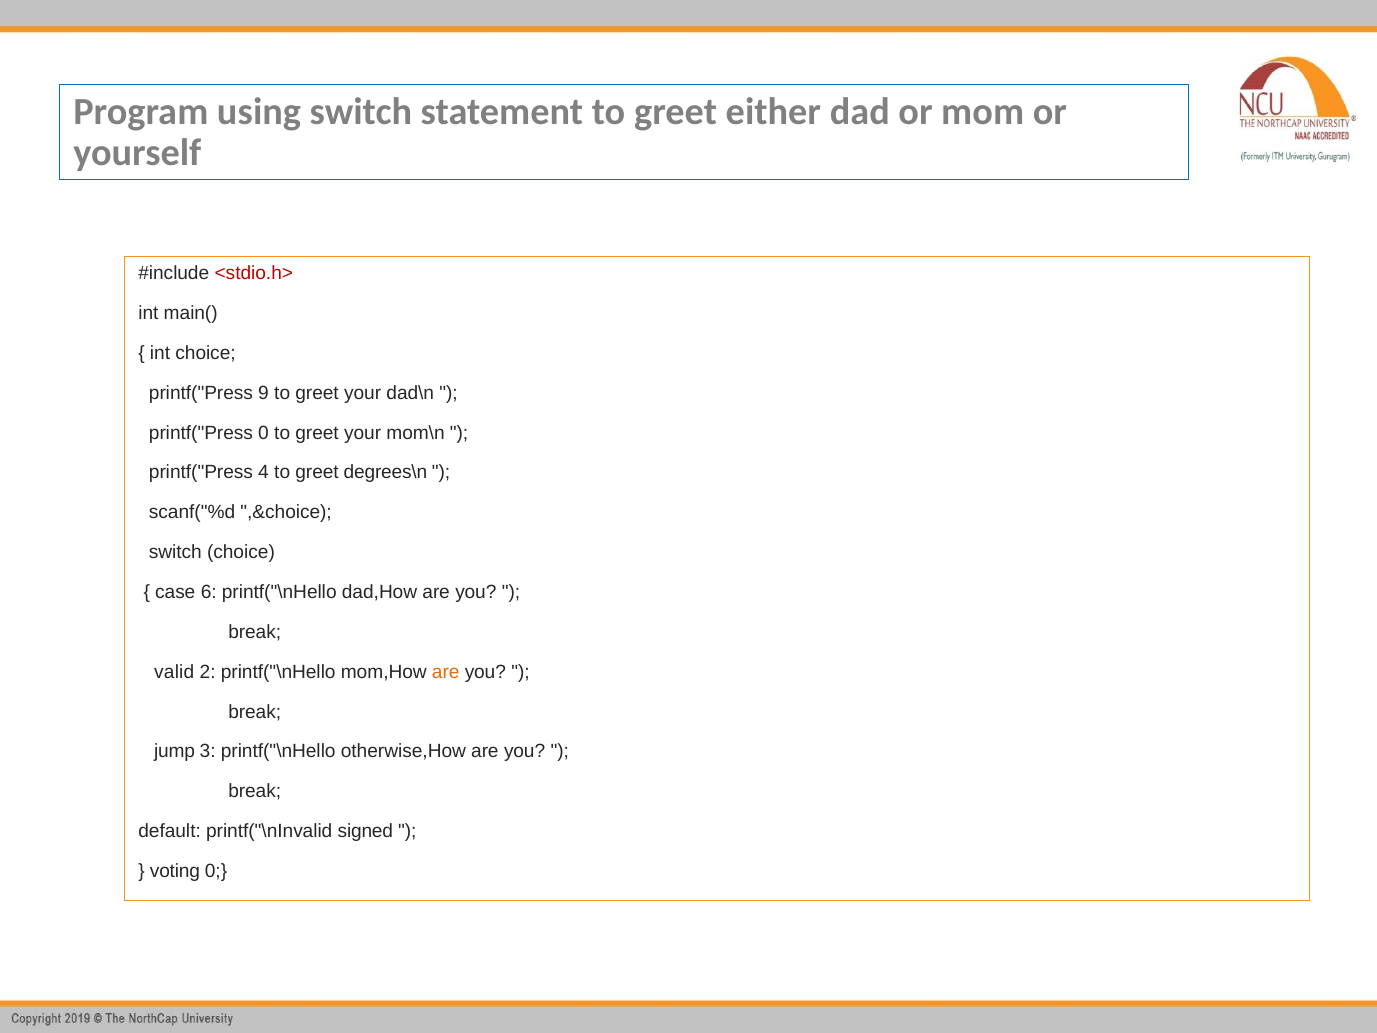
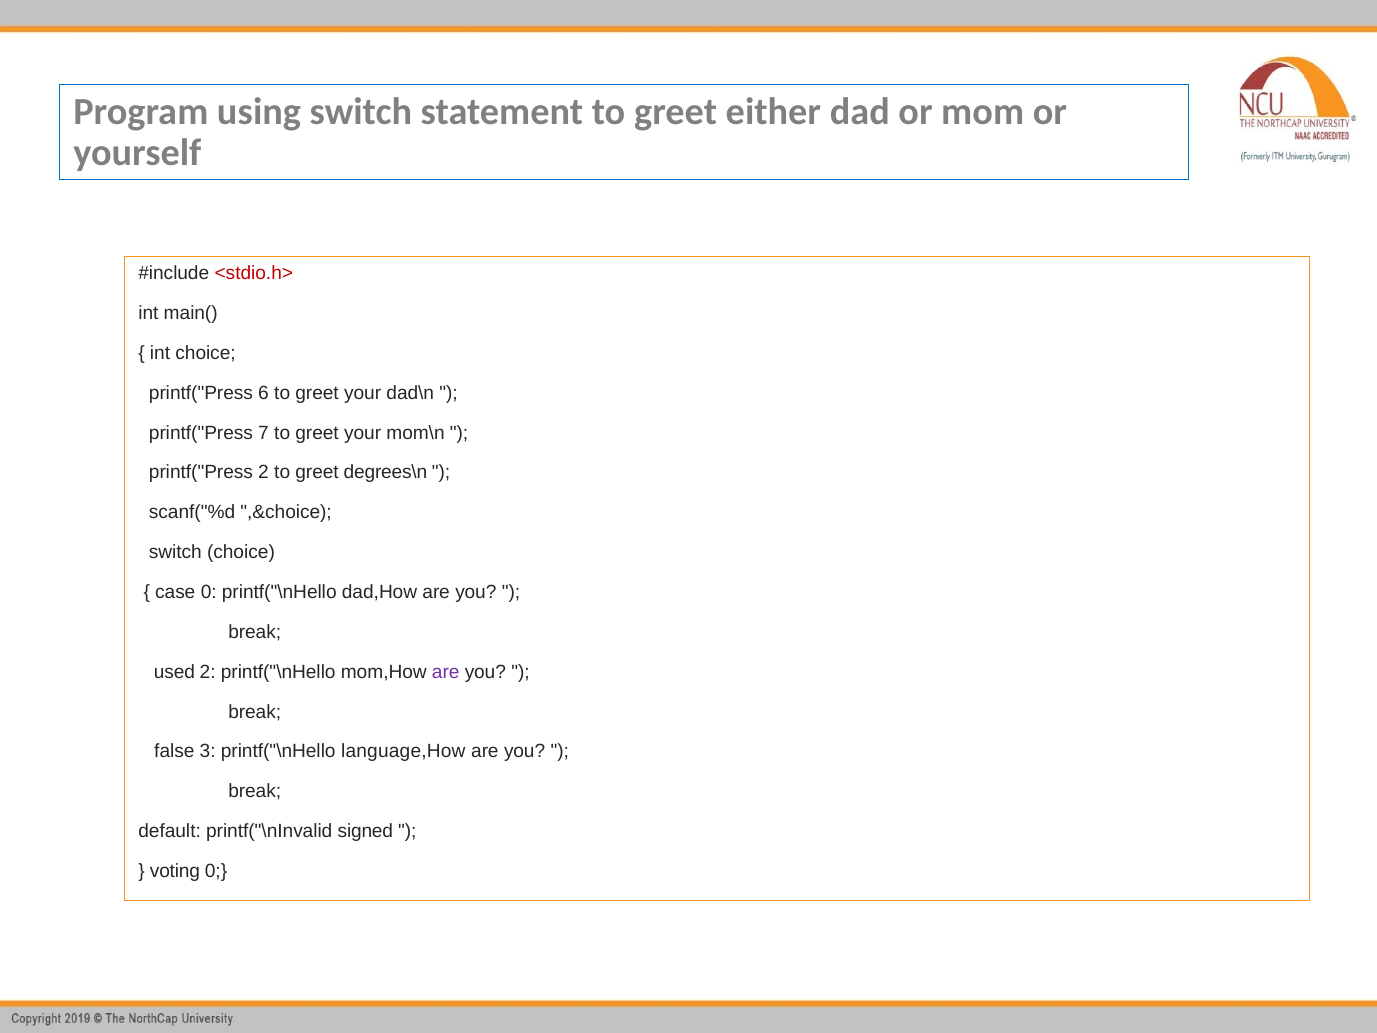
9: 9 -> 6 (264, 393)
printf("Press 0: 0 -> 7 (264, 433)
printf("Press 4: 4 -> 2 (264, 472)
case 6: 6 -> 0 (209, 592)
valid: valid -> used (174, 672)
are colour: orange -> purple (446, 672)
jump: jump -> false (174, 751)
otherwise,How: otherwise,How -> language,How (403, 751)
